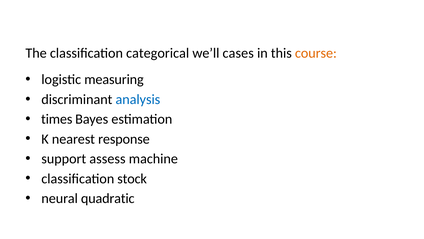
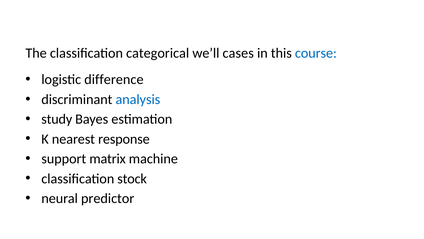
course colour: orange -> blue (316, 53)
measuring: measuring -> difference (114, 79)
times: times -> study (57, 119)
assess: assess -> matrix (108, 159)
quadratic: quadratic -> predictor (108, 198)
